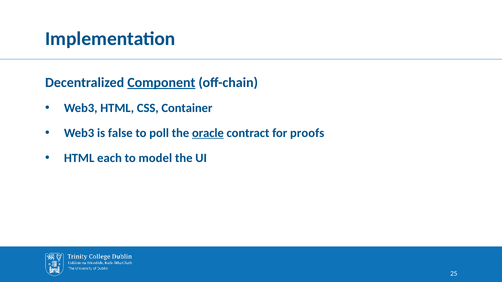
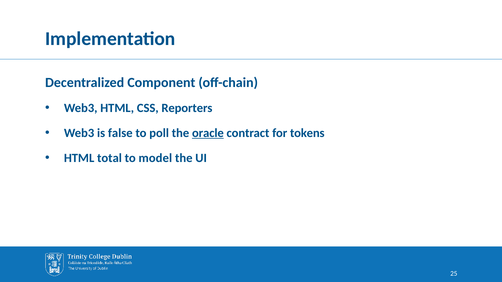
Component underline: present -> none (161, 83)
Container: Container -> Reporters (187, 108)
proofs: proofs -> tokens (307, 133)
each: each -> total (110, 158)
